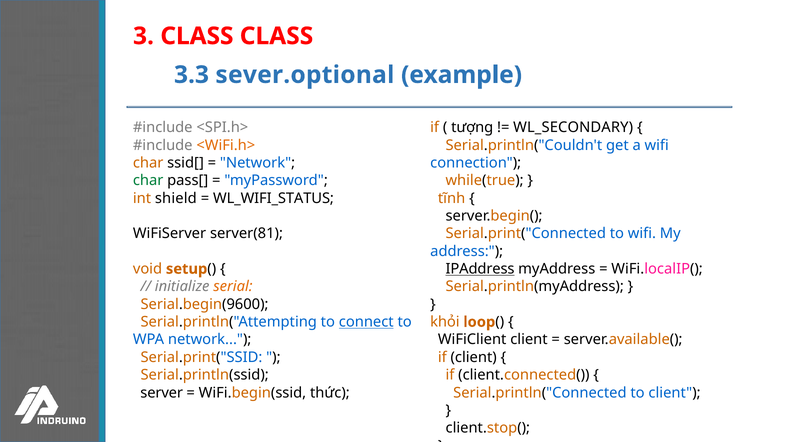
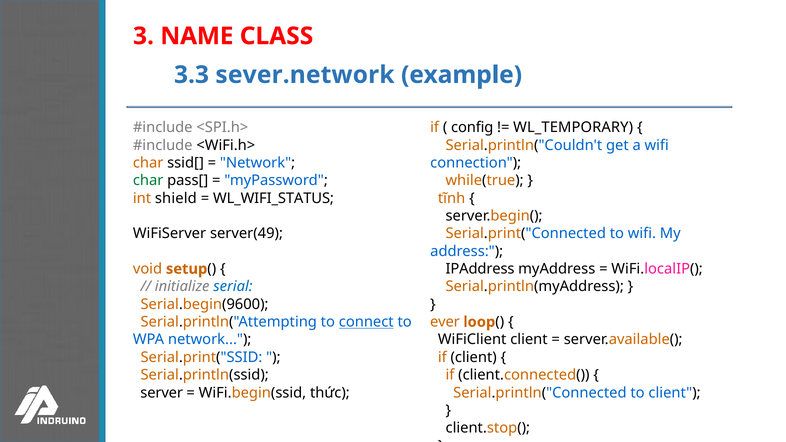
3 CLASS: CLASS -> NAME (197, 36)
sever.optional: sever.optional -> sever.network (305, 75)
tượng: tượng -> config (472, 127)
WL_SECONDARY: WL_SECONDARY -> WL_TEMPORARY (573, 127)
<WiFi.h> colour: orange -> black (226, 145)
server(81: server(81 -> server(49 (246, 234)
IPAddress underline: present -> none (480, 269)
serial colour: orange -> blue (233, 287)
khỏi: khỏi -> ever (445, 322)
